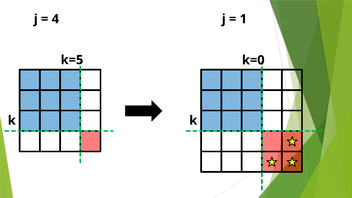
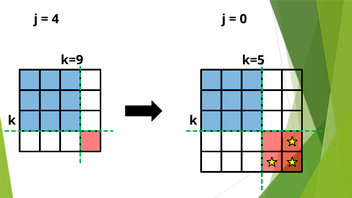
1: 1 -> 0 (243, 19)
k=5: k=5 -> k=9 (72, 60)
k=0: k=0 -> k=5 (253, 60)
